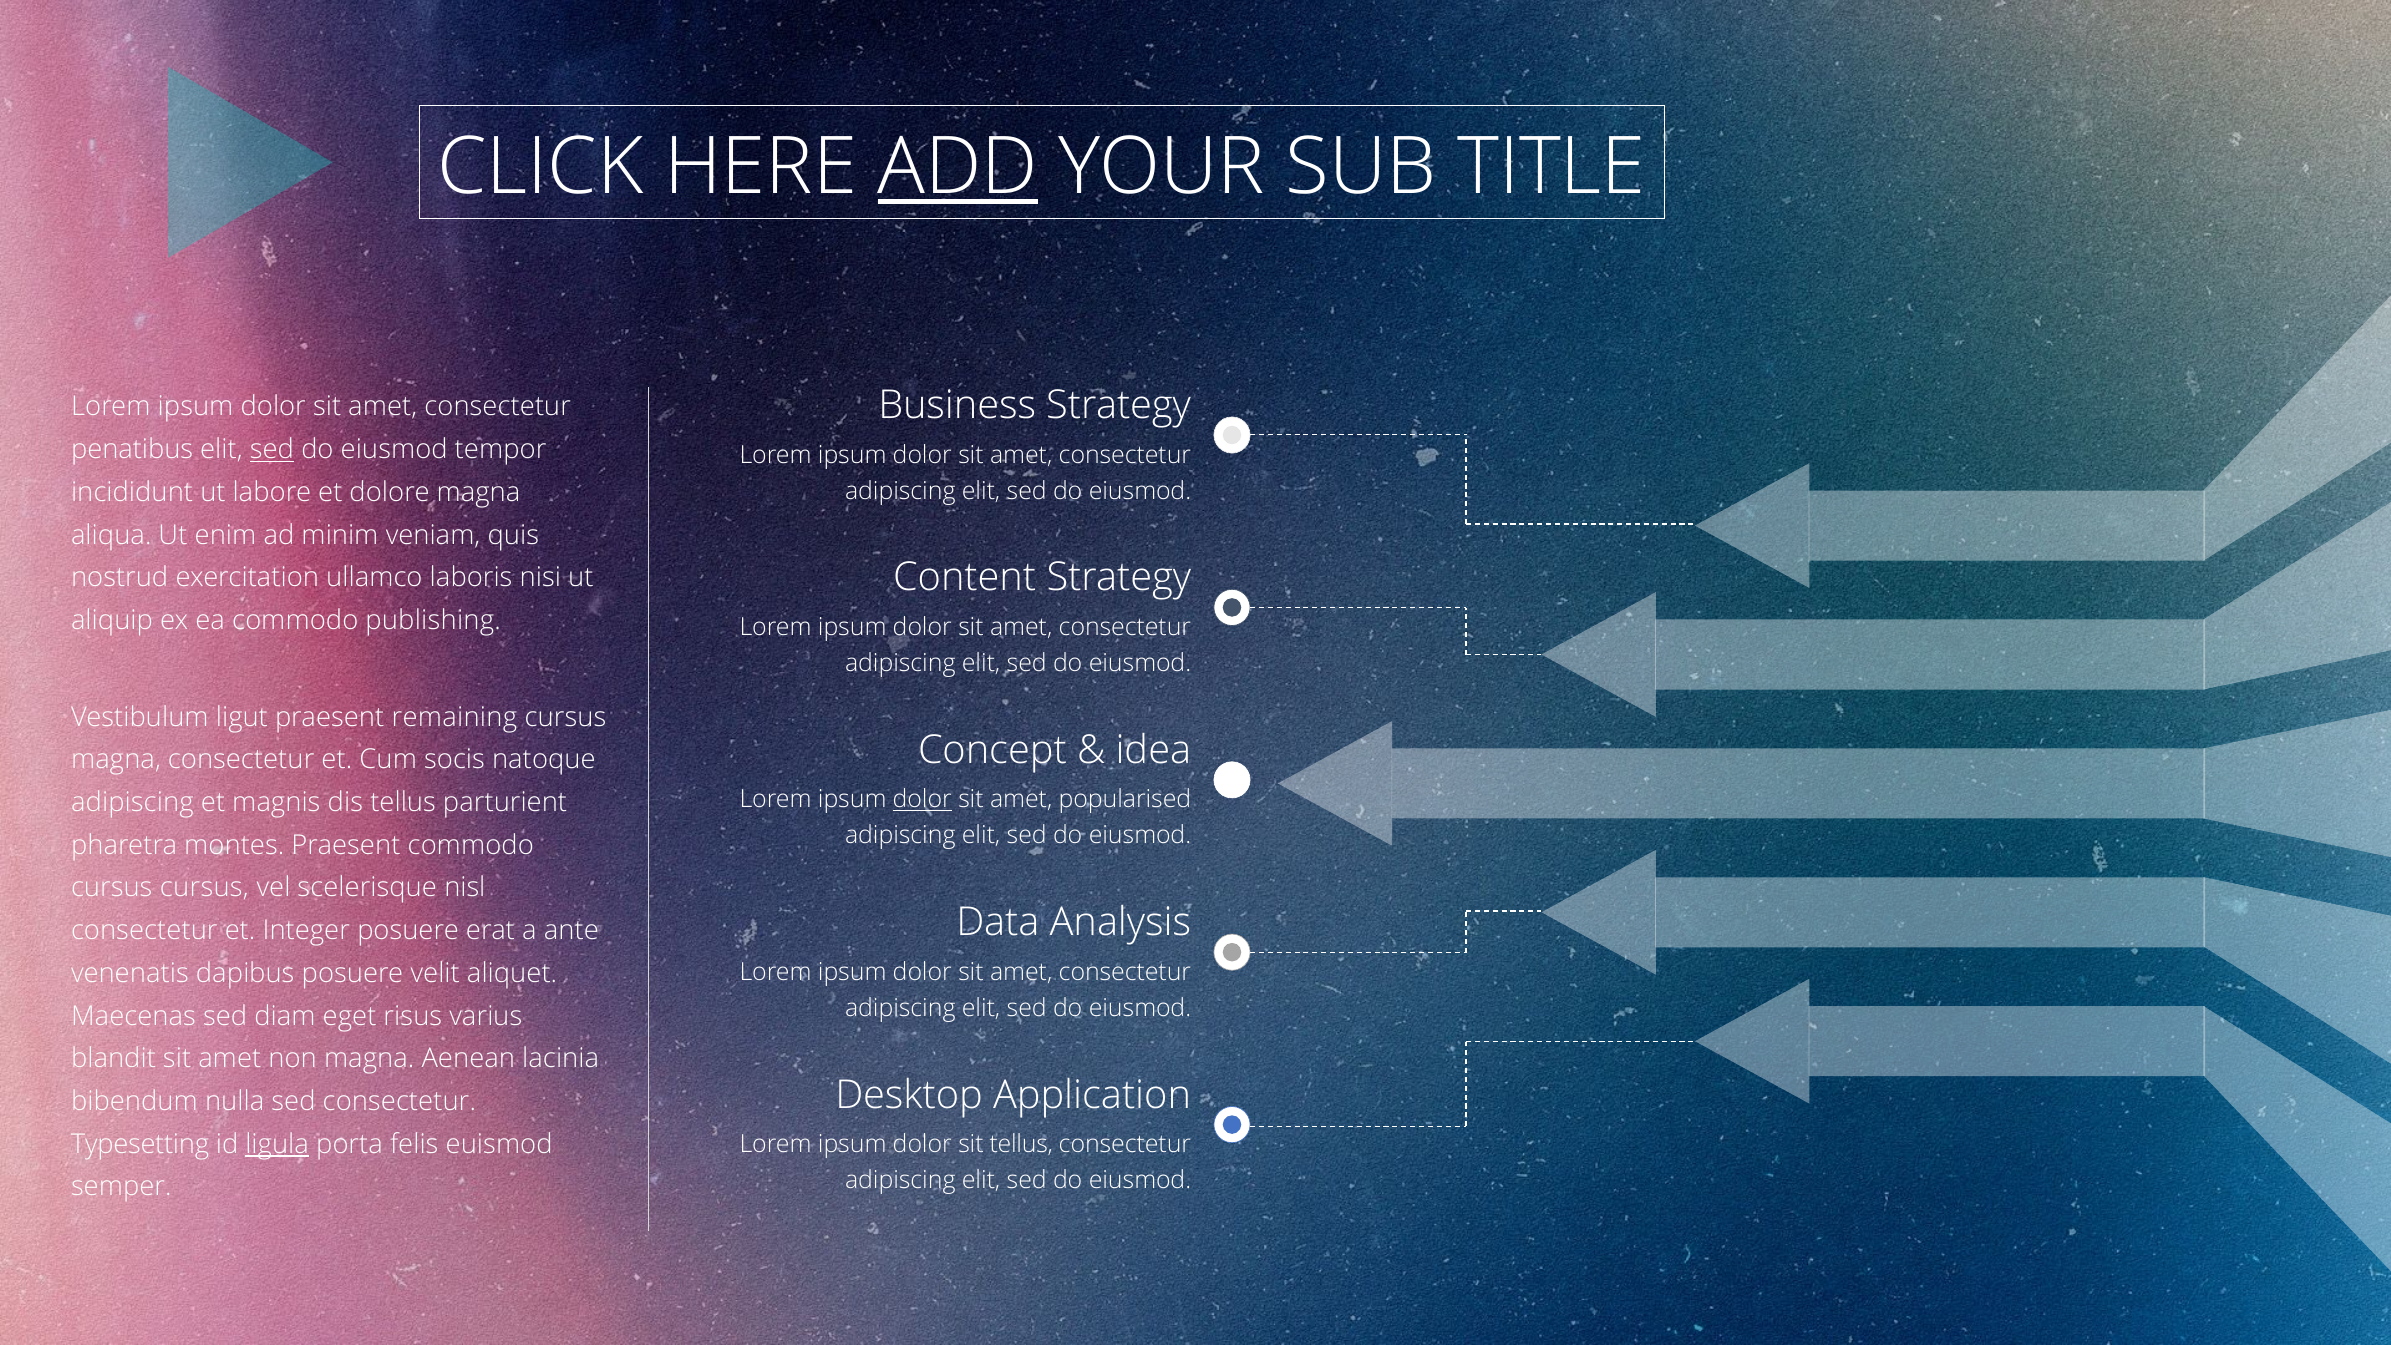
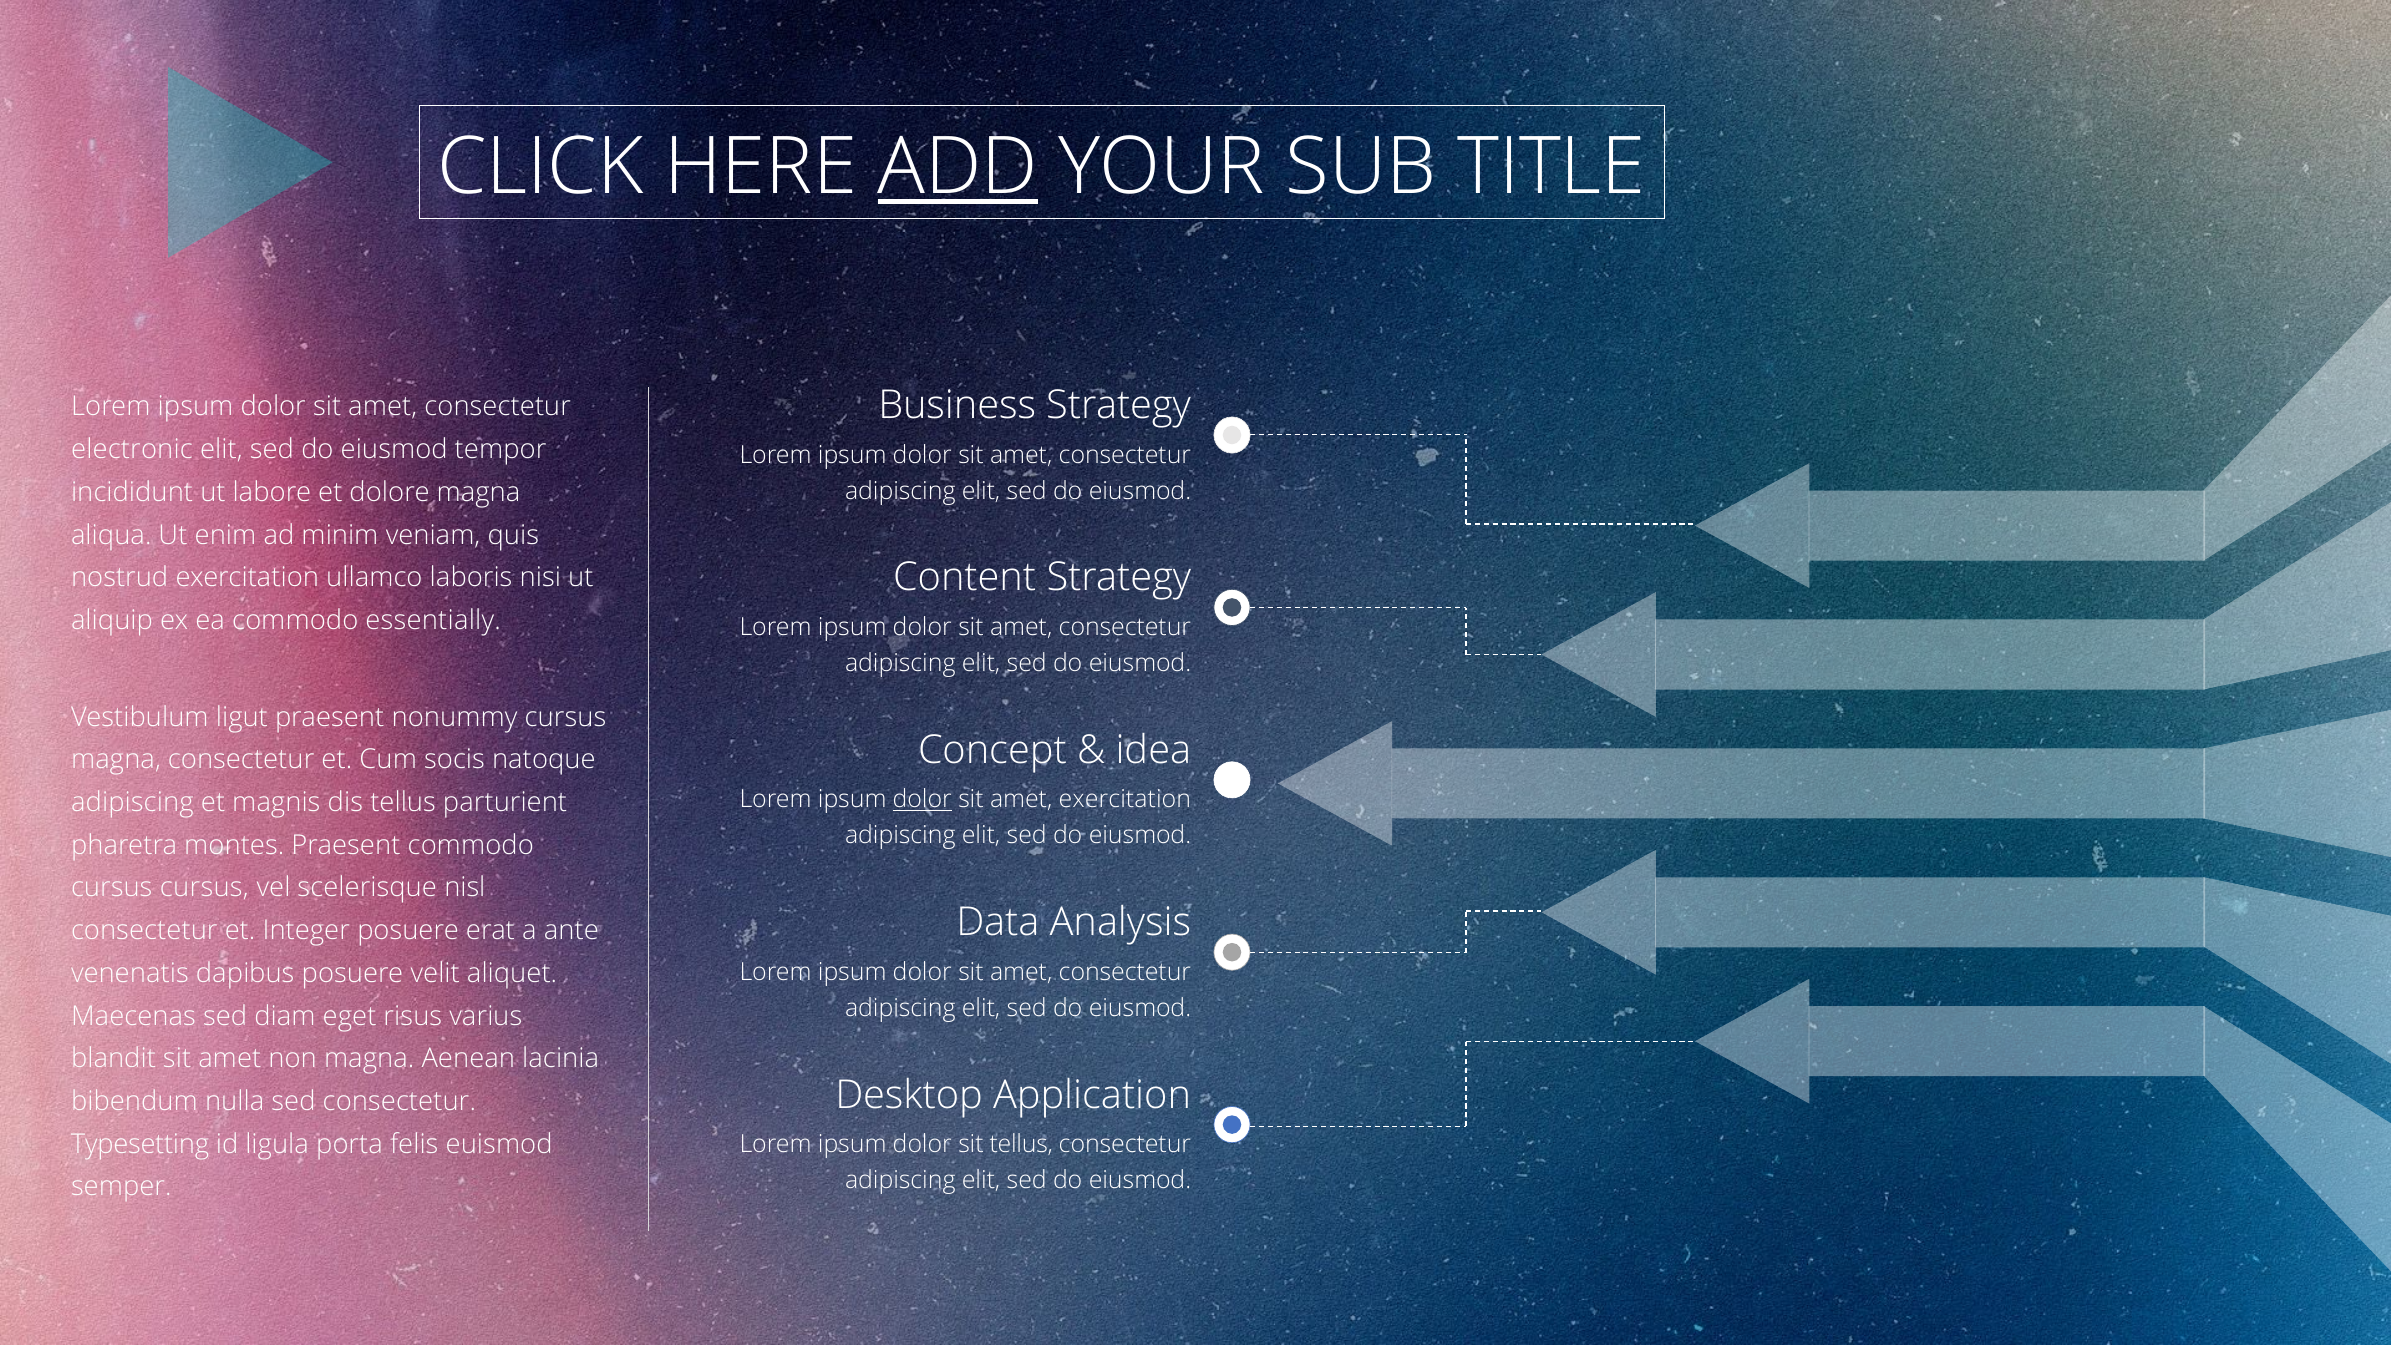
penatibus: penatibus -> electronic (132, 450)
sed underline: present -> none (272, 450)
publishing: publishing -> essentially (433, 620)
remaining: remaining -> nonummy (455, 717)
amet popularised: popularised -> exercitation (1125, 800)
ligula underline: present -> none (277, 1144)
